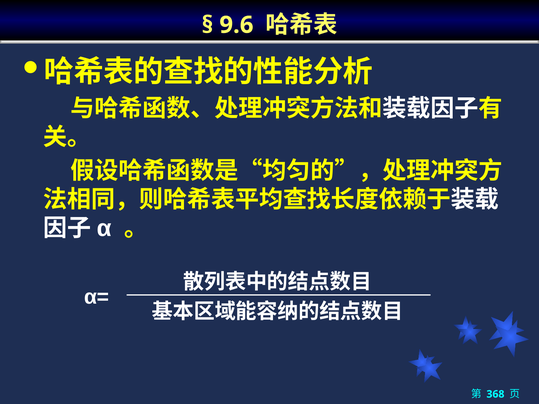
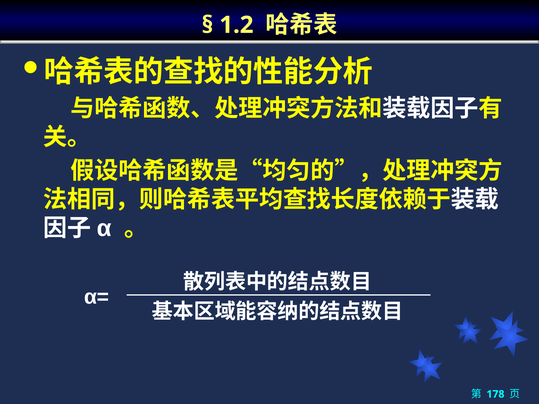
9.6: 9.6 -> 1.2 (236, 25)
368: 368 -> 178 (495, 394)
